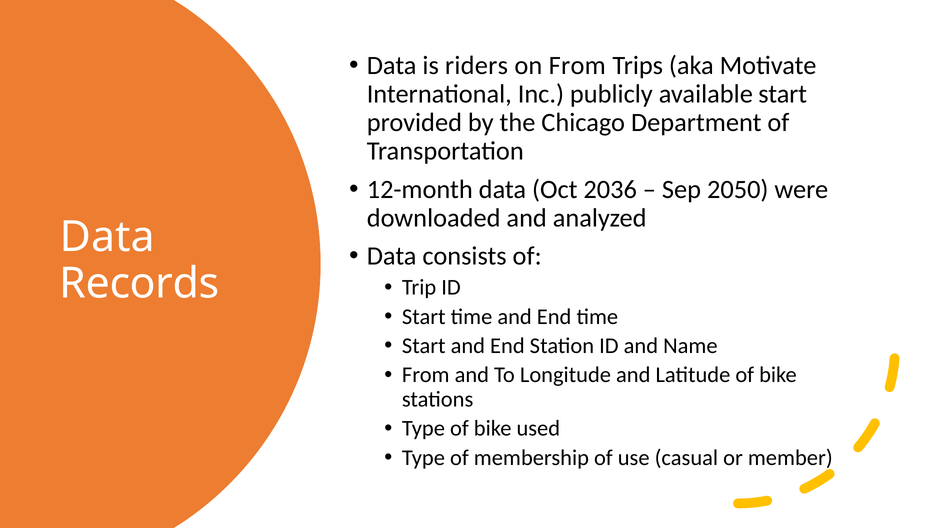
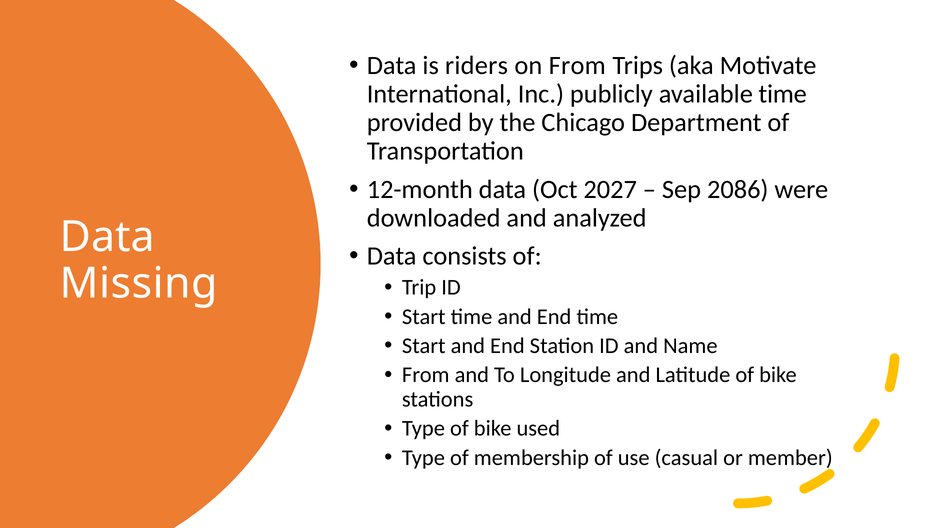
available start: start -> time (783, 94)
2036: 2036 -> 2027 (610, 189)
2050: 2050 -> 2086 (738, 189)
Records: Records -> Missing (139, 283)
